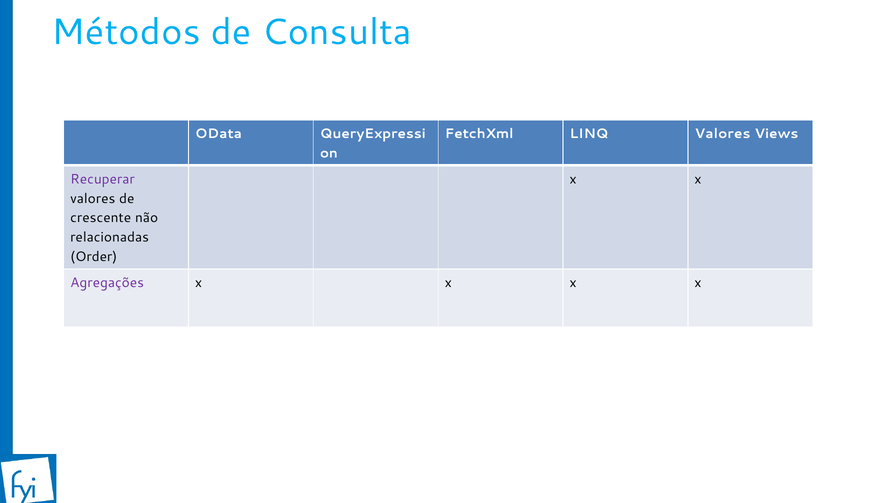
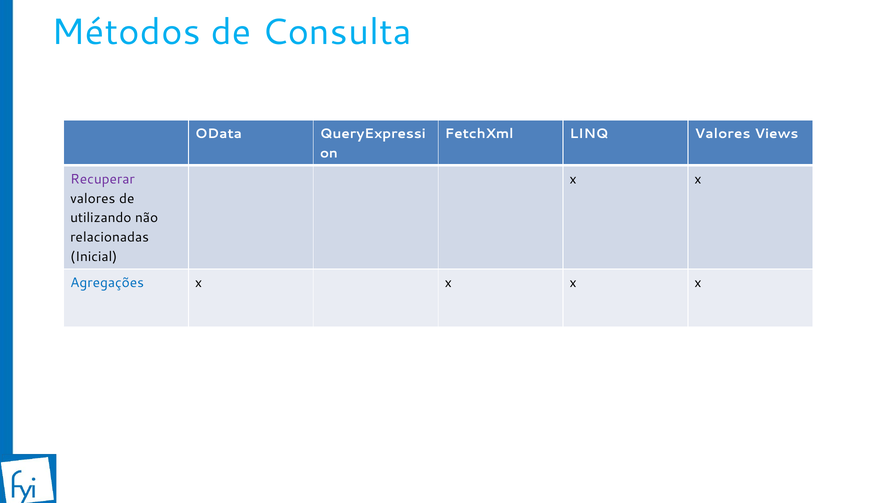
crescente: crescente -> utilizando (101, 218)
Order: Order -> Inicial (94, 257)
Agregações colour: purple -> blue (107, 283)
